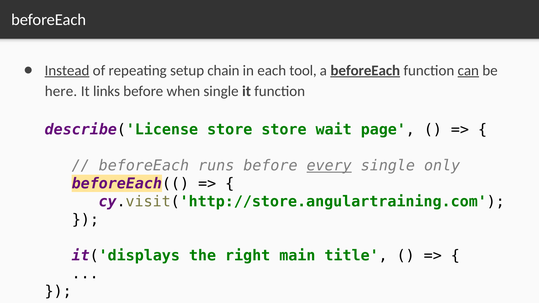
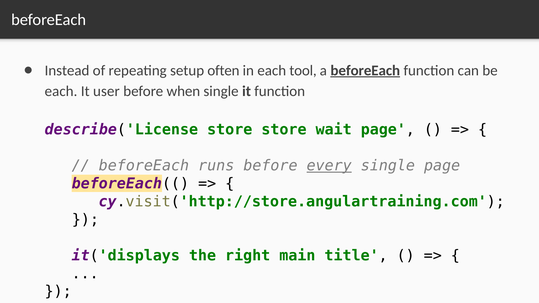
Instead underline: present -> none (67, 70)
chain: chain -> often (223, 70)
can underline: present -> none (468, 70)
here: here -> each (61, 91)
links: links -> user (106, 91)
single only: only -> page (442, 166)
